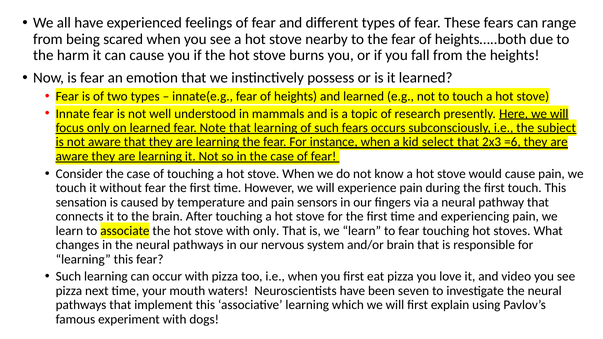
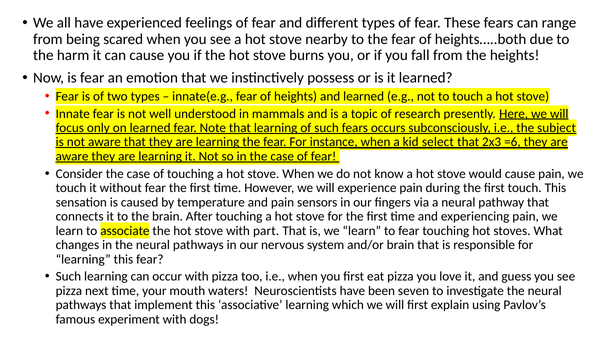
with only: only -> part (266, 231)
video: video -> guess (516, 277)
